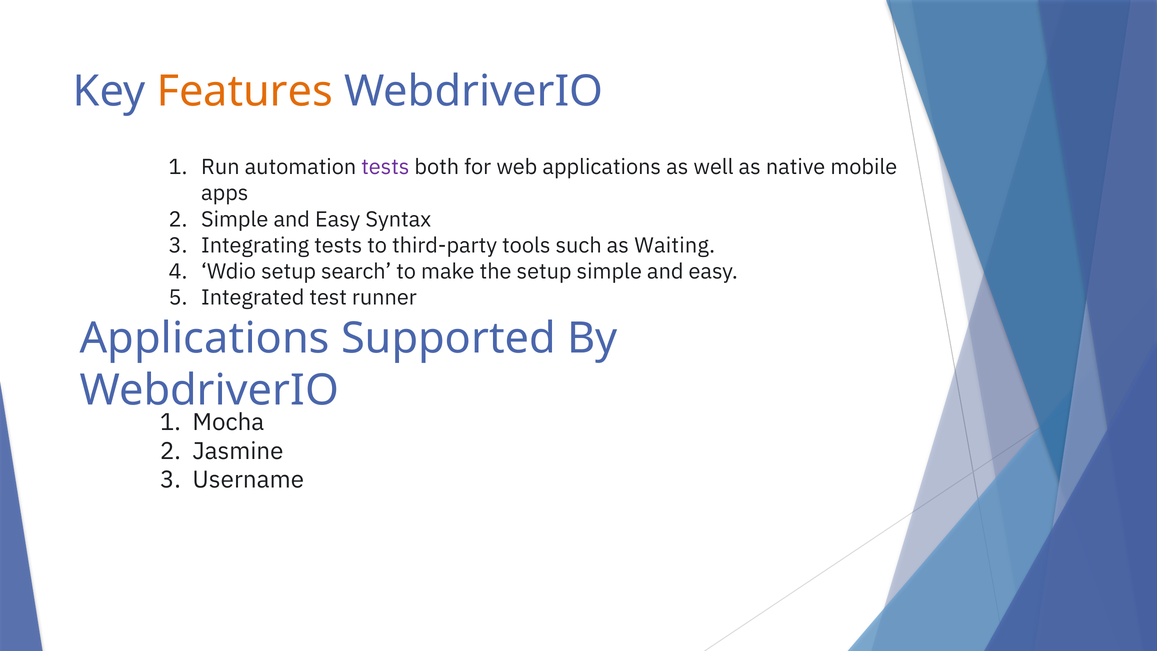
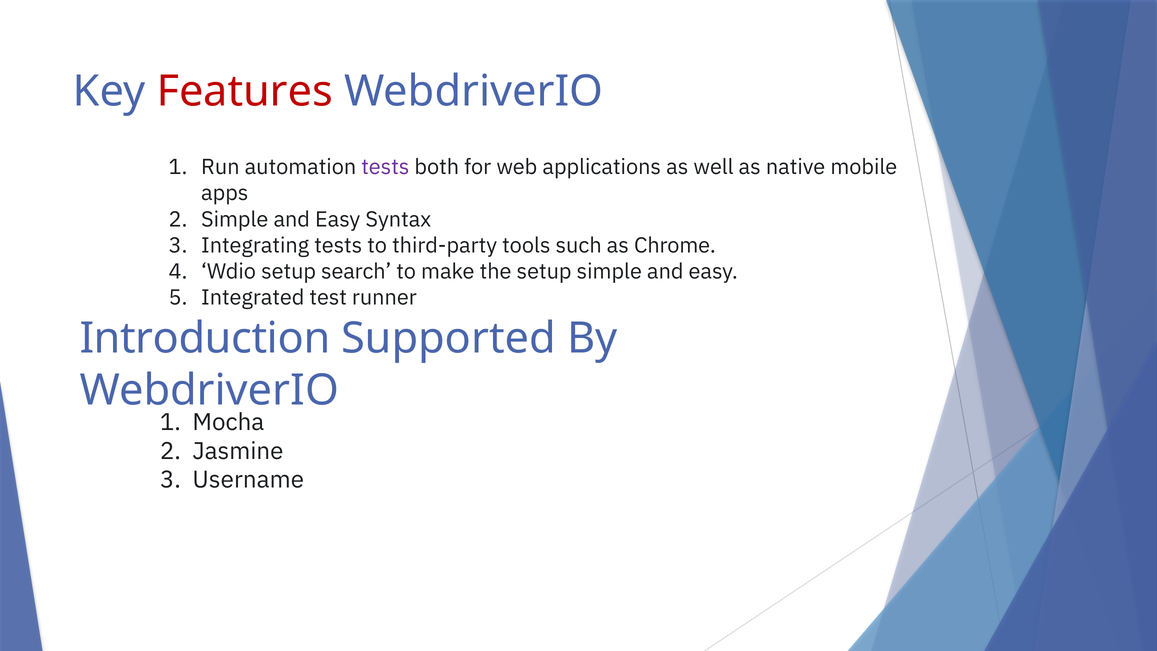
Features colour: orange -> red (245, 91)
Waiting: Waiting -> Chrome (675, 245)
Applications: Applications -> Introduction (205, 338)
